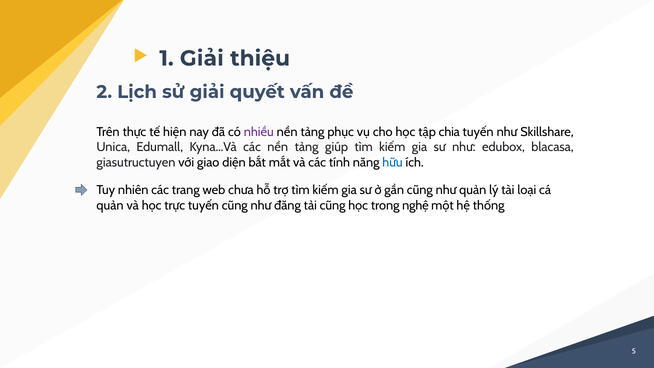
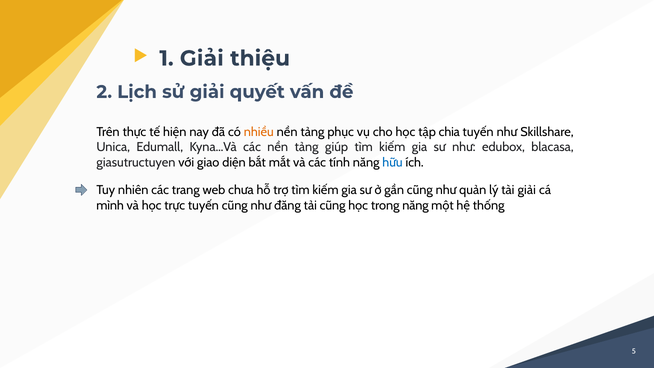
nhiều colour: purple -> orange (259, 132)
tài loại: loại -> giải (527, 190)
quản: quản -> mình (110, 205)
trong nghệ: nghệ -> năng (415, 205)
